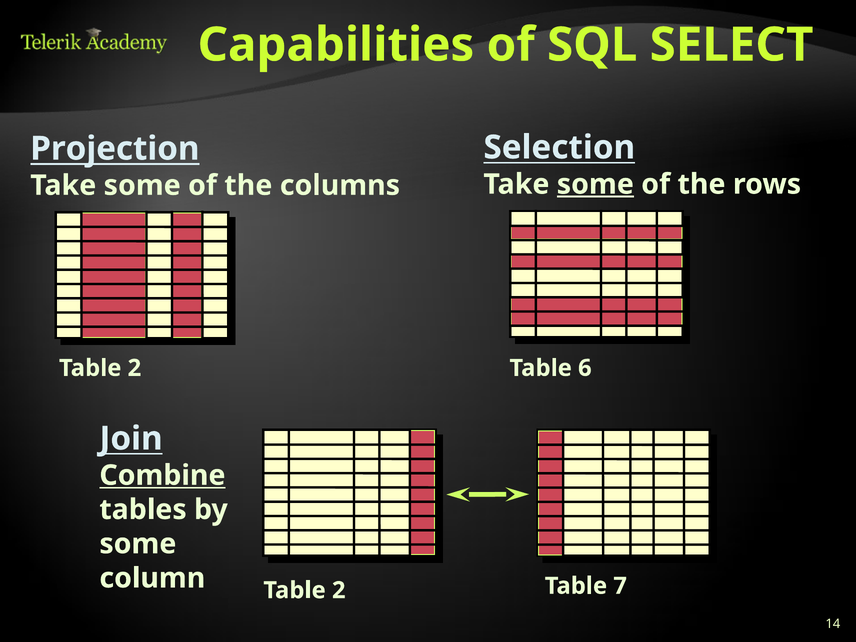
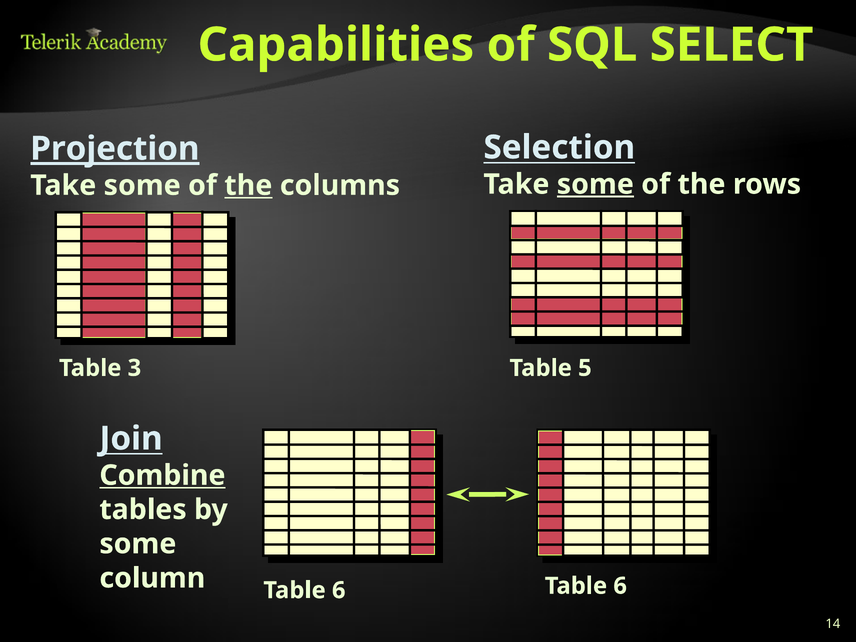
Projection underline: none -> present (115, 149)
the underline: none -> present (248, 185)
2: 2 -> 3 (134, 368)
6: 6 -> 5 (585, 368)
2: 2 -> 6 (339, 590)
7: 7 -> 6 (620, 586)
